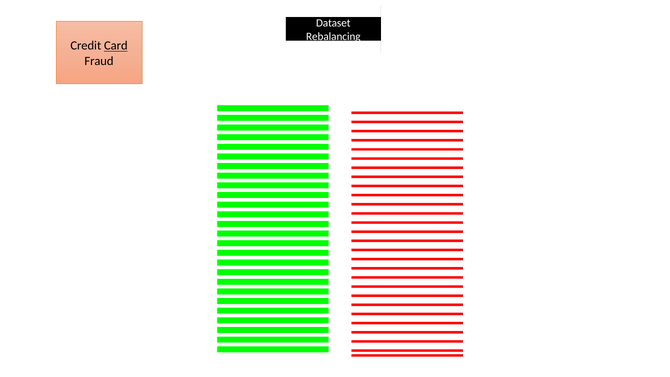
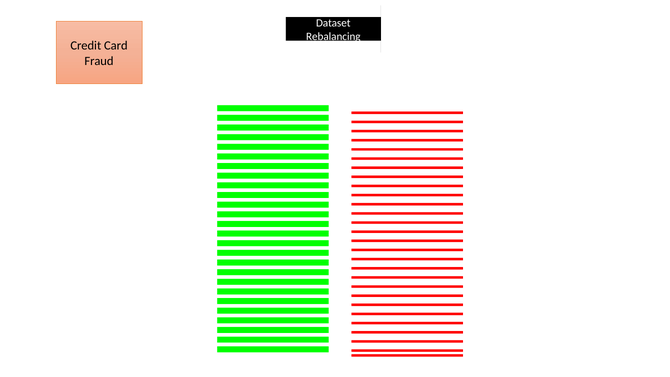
Card underline: present -> none (116, 46)
